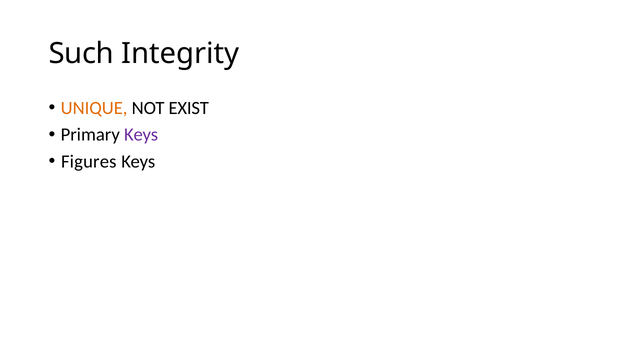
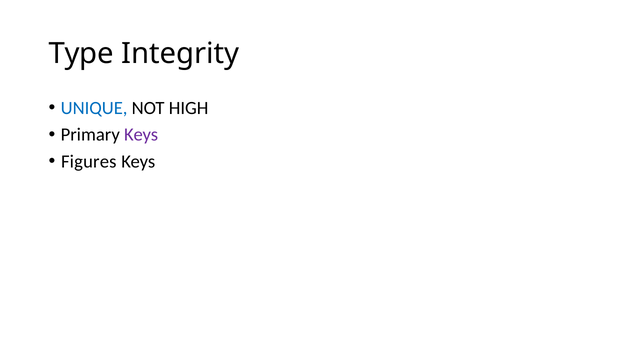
Such: Such -> Type (81, 54)
UNIQUE colour: orange -> blue (94, 108)
EXIST: EXIST -> HIGH (189, 108)
